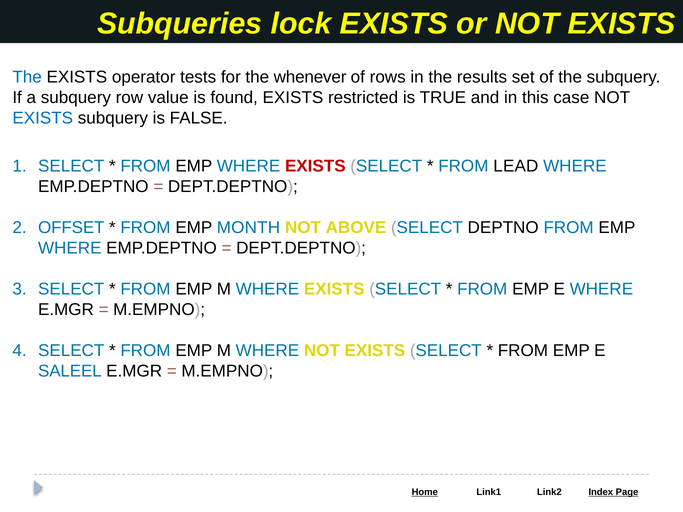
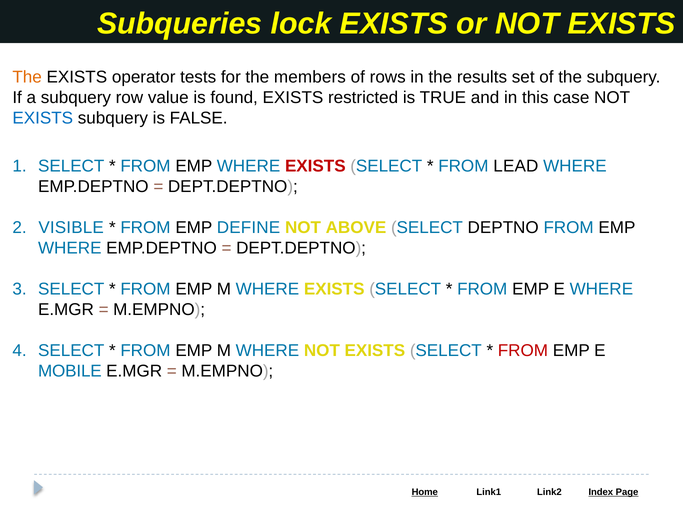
The colour: blue -> orange (27, 77)
whenever: whenever -> members (310, 77)
OFFSET: OFFSET -> VISIBLE (71, 228)
MONTH: MONTH -> DEFINE (248, 228)
FROM colour: black -> red (523, 351)
SALEEL: SALEEL -> MOBILE (70, 371)
